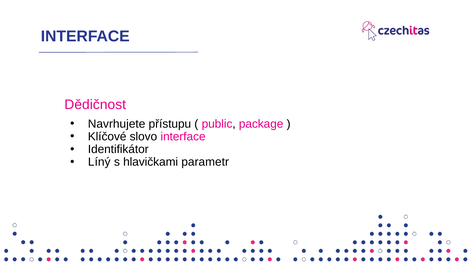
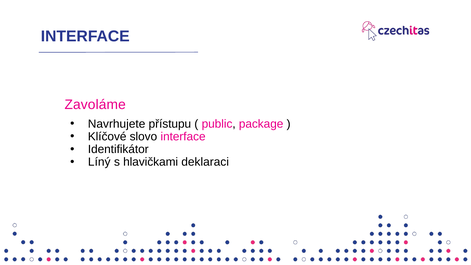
Dědičnost: Dědičnost -> Zavoláme (95, 105)
parametr: parametr -> deklaraci (205, 162)
